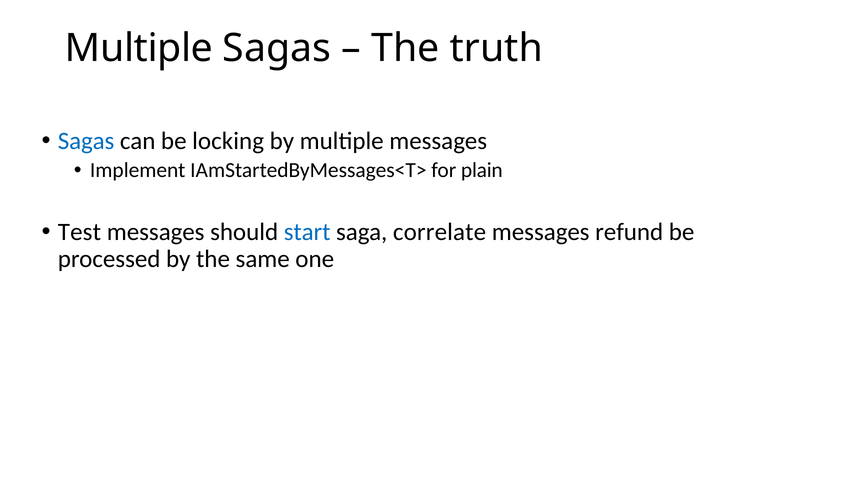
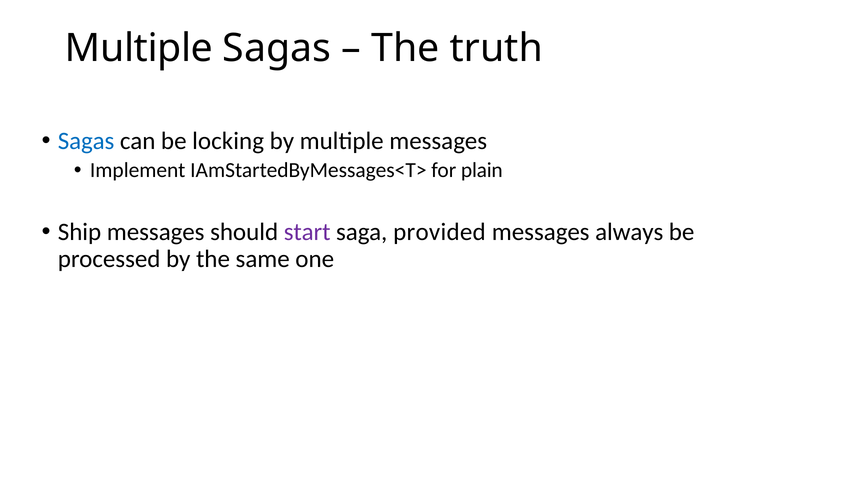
Test: Test -> Ship (80, 232)
start colour: blue -> purple (307, 232)
correlate: correlate -> provided (439, 232)
refund: refund -> always (629, 232)
